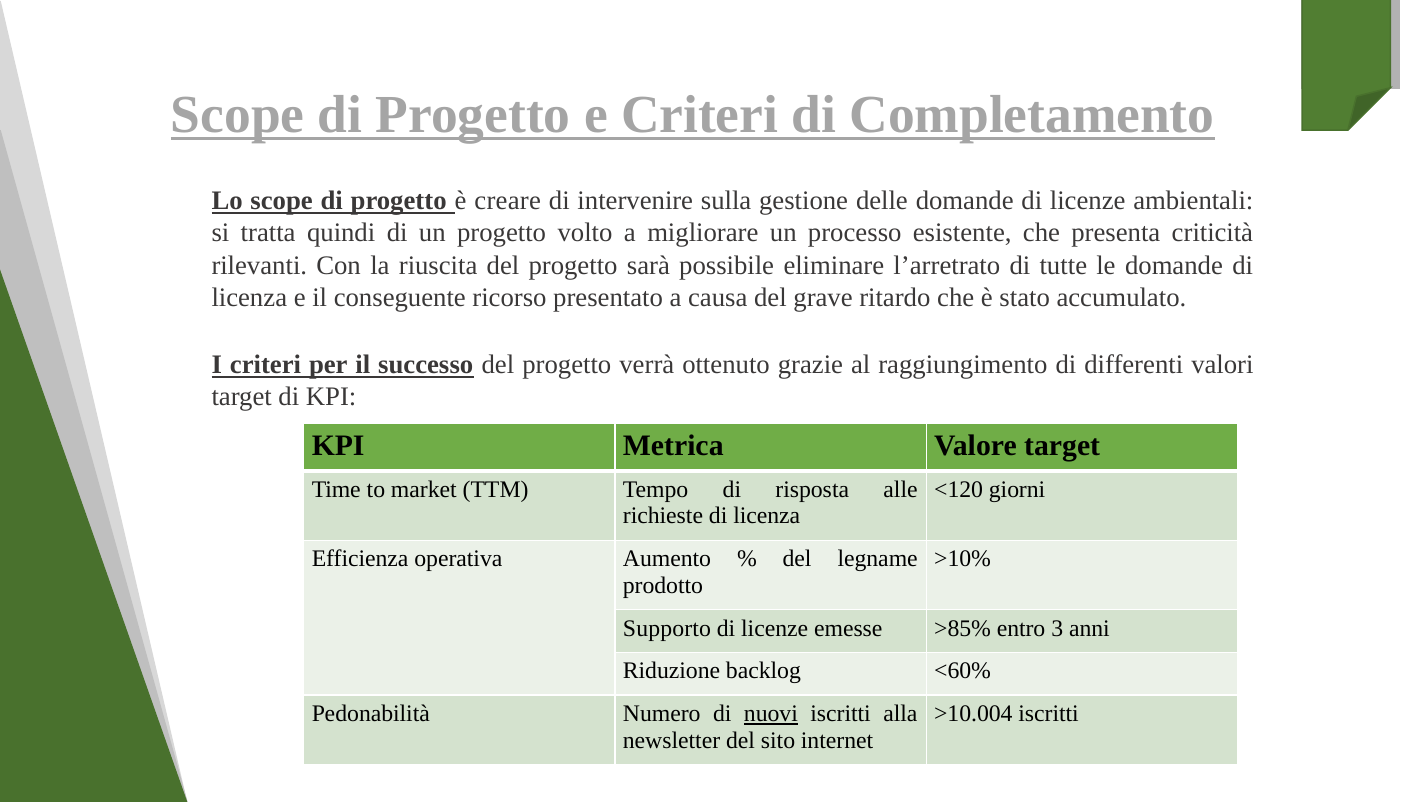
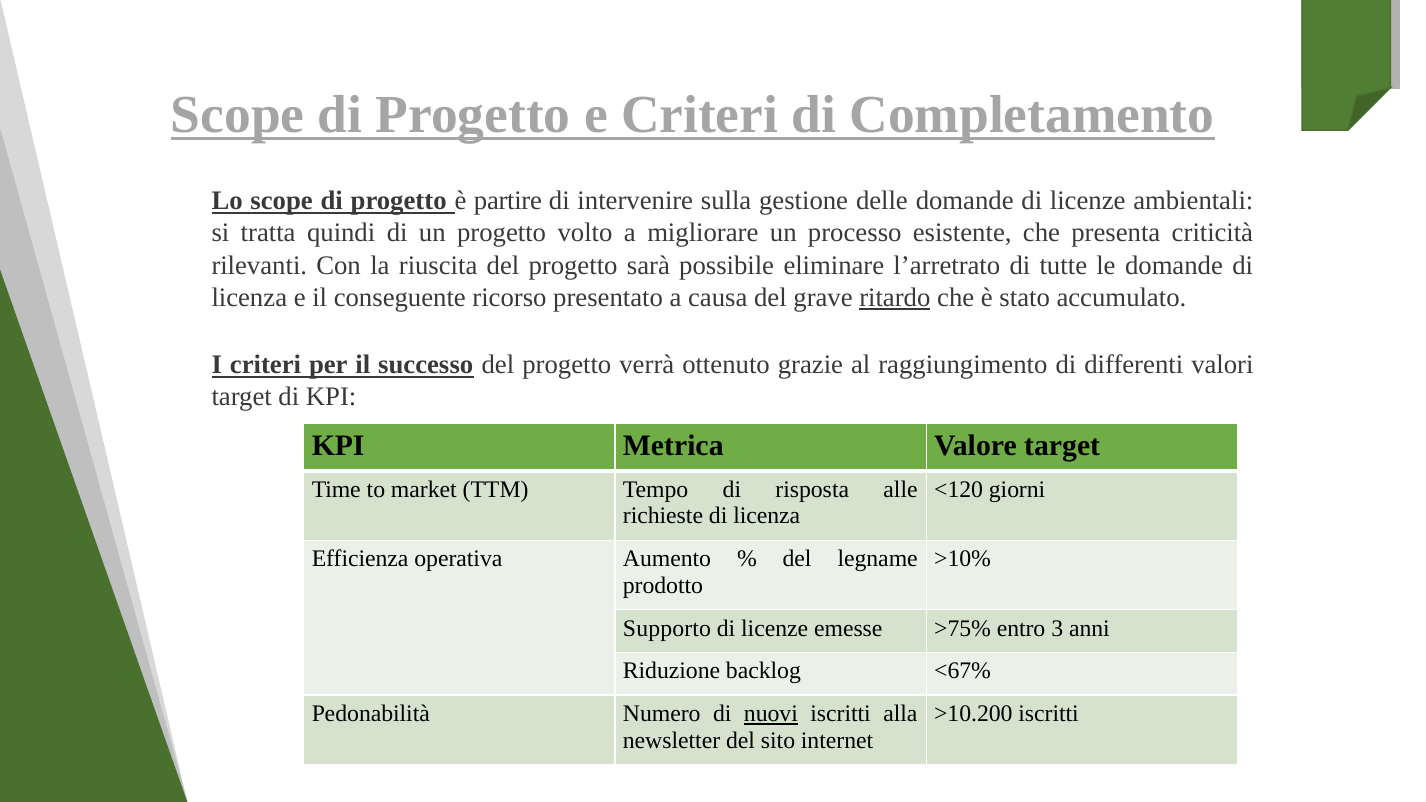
creare: creare -> partire (508, 201)
ritardo underline: none -> present (895, 297)
>85%: >85% -> >75% (963, 629)
<60%: <60% -> <67% (963, 671)
>10.004: >10.004 -> >10.200 (973, 714)
